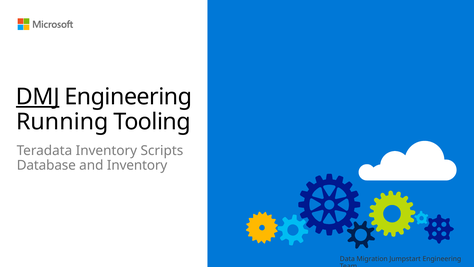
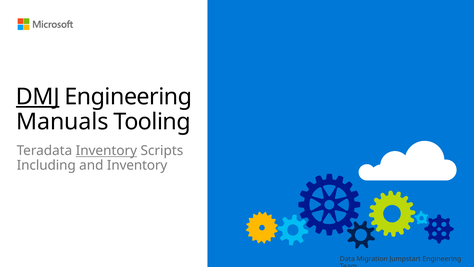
Running: Running -> Manuals (62, 122)
Inventory underline: none -> present (106, 151)
Database: Database -> Including (46, 165)
